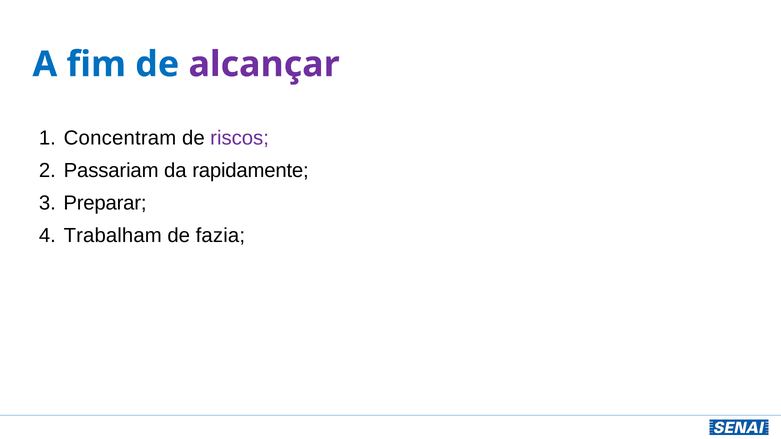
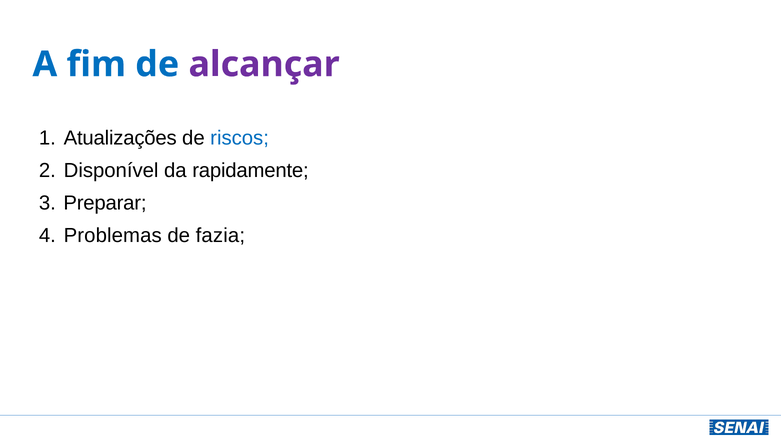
Concentram: Concentram -> Atualizações (120, 138)
riscos colour: purple -> blue (240, 138)
Passariam: Passariam -> Disponível (111, 171)
Trabalham: Trabalham -> Problemas (113, 236)
